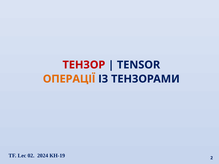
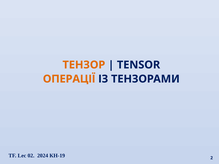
ТЕНЗОР colour: red -> orange (84, 65)
